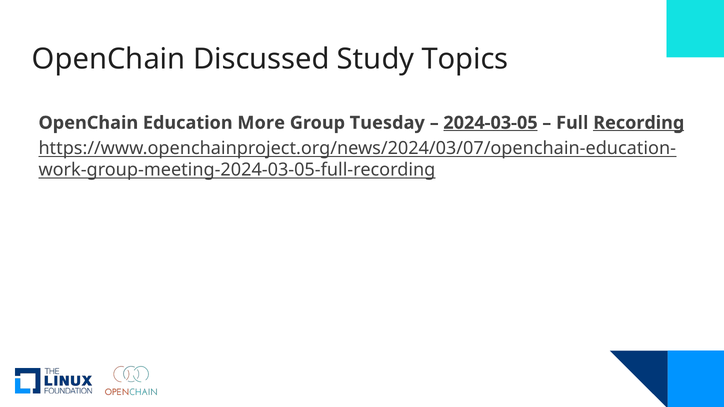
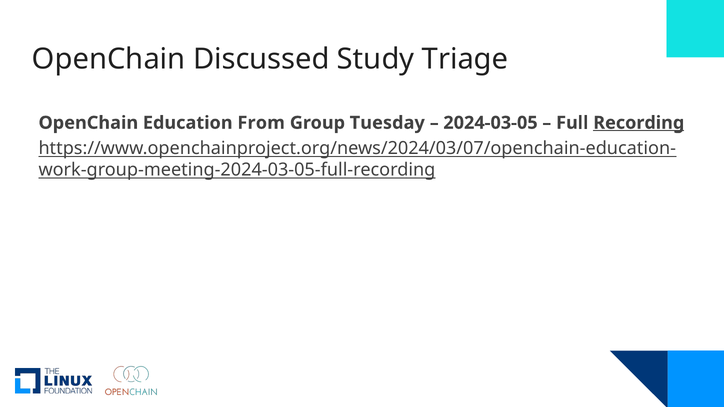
Topics: Topics -> Triage (465, 59)
More: More -> From (261, 123)
2024-03-05 underline: present -> none (490, 123)
